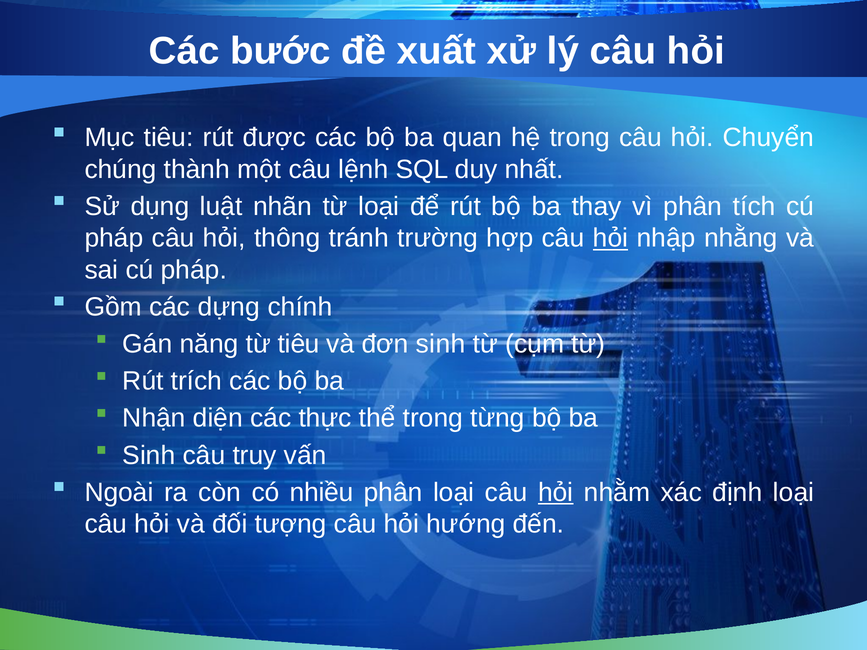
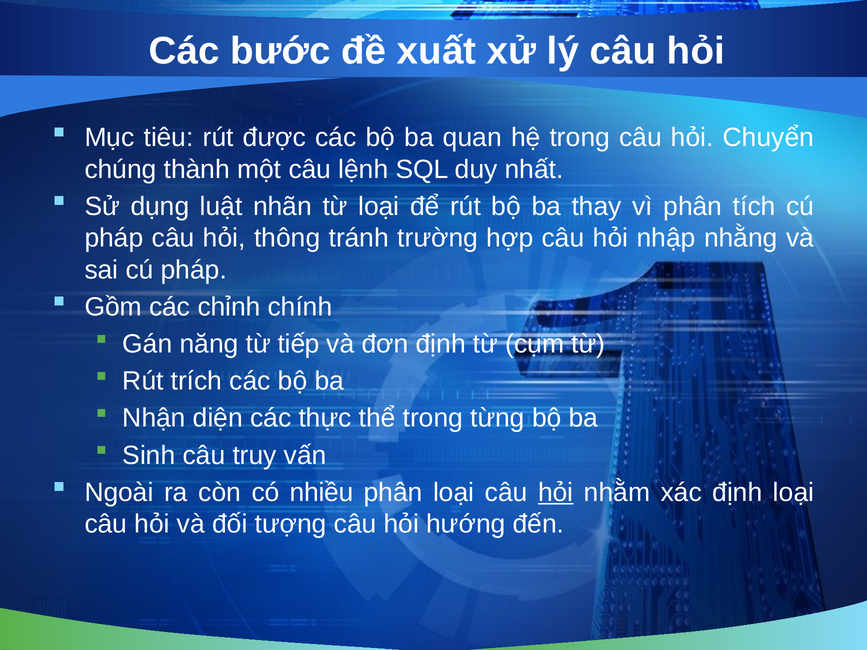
hỏi underline: present -> none (611, 238)
dựng: dựng -> chỉnh (229, 307)
từ tiêu: tiêu -> tiếp (299, 344)
đơn sinh: sinh -> định (441, 344)
